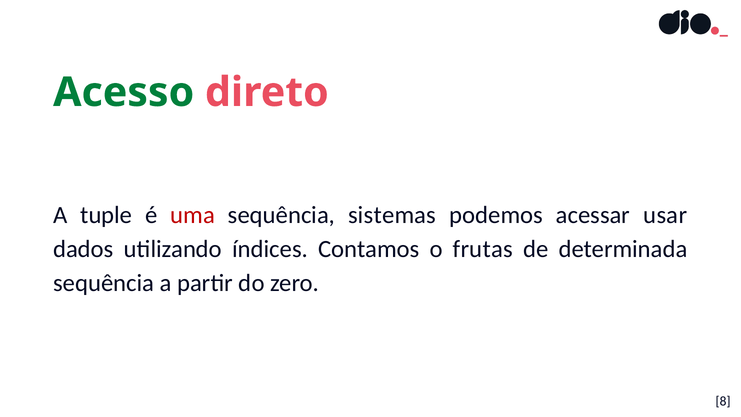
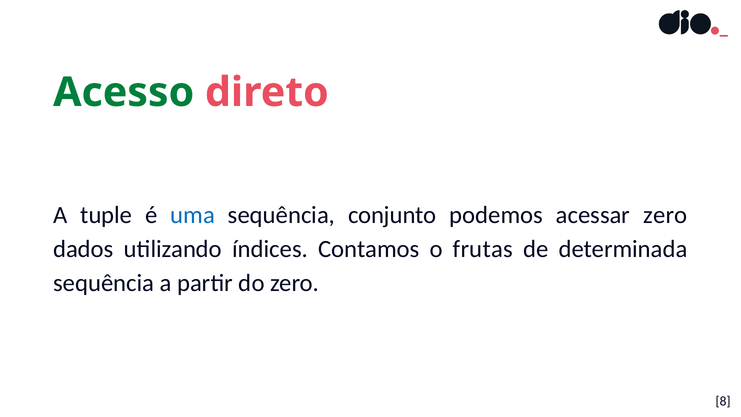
uma colour: red -> blue (193, 215)
sistemas: sistemas -> conjunto (392, 215)
acessar usar: usar -> zero (665, 215)
